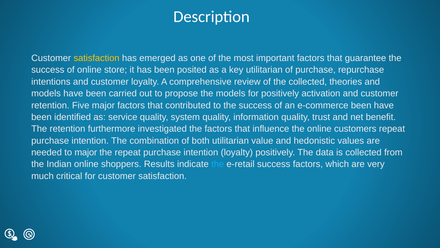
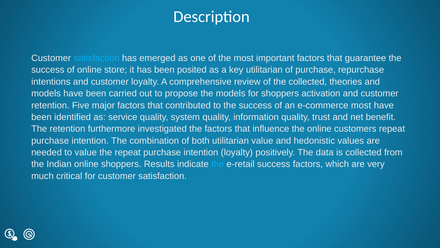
satisfaction colour: yellow -> light blue (97, 58)
for positively: positively -> shoppers (280, 93)
e-commerce been: been -> most (361, 105)
to major: major -> value (86, 152)
